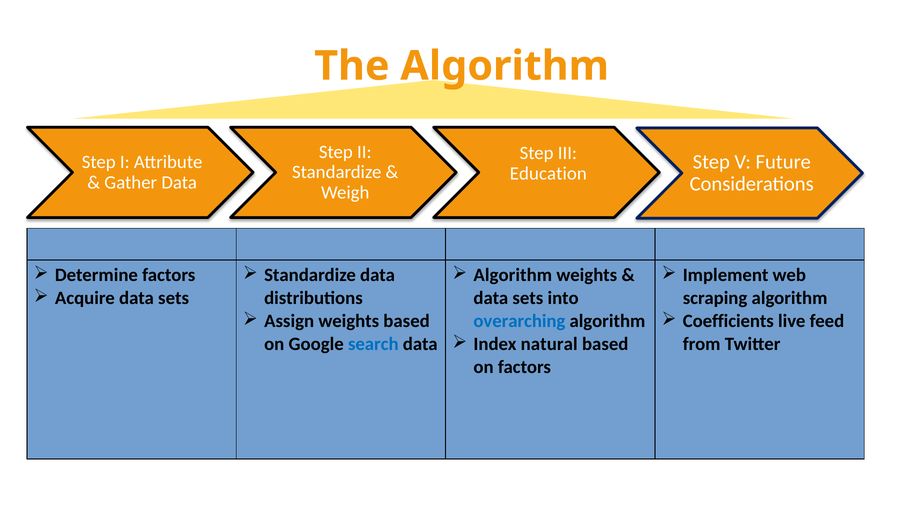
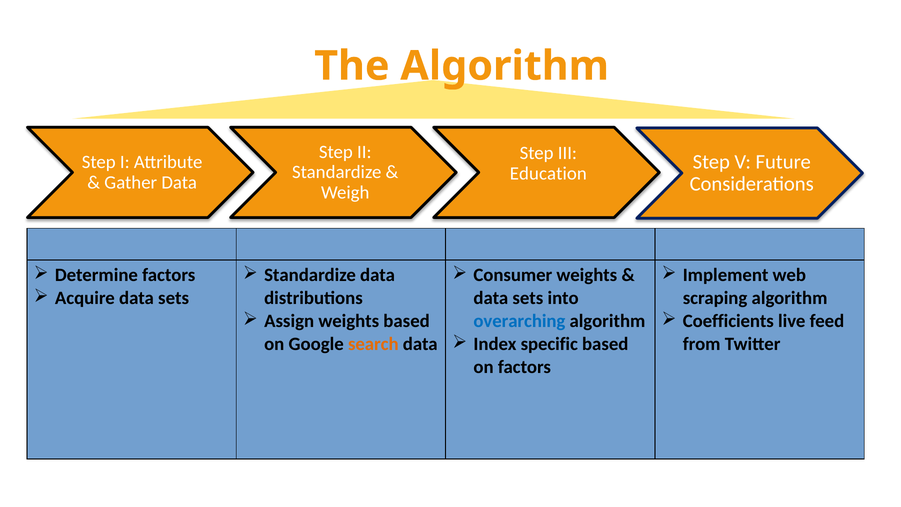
Algorithm: Algorithm -> Consumer (513, 275)
natural: natural -> specific (549, 344)
search colour: blue -> orange (373, 344)
